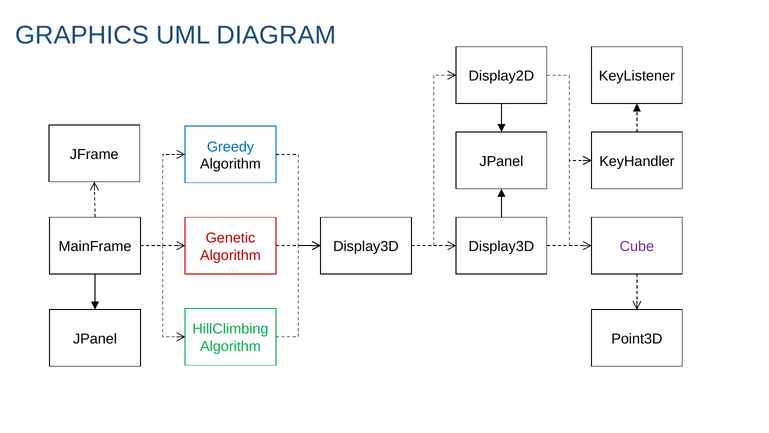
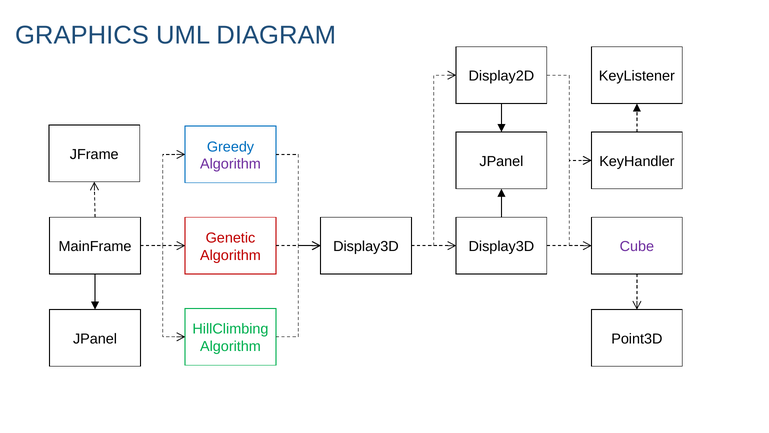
Algorithm colour: black -> purple (230, 164)
